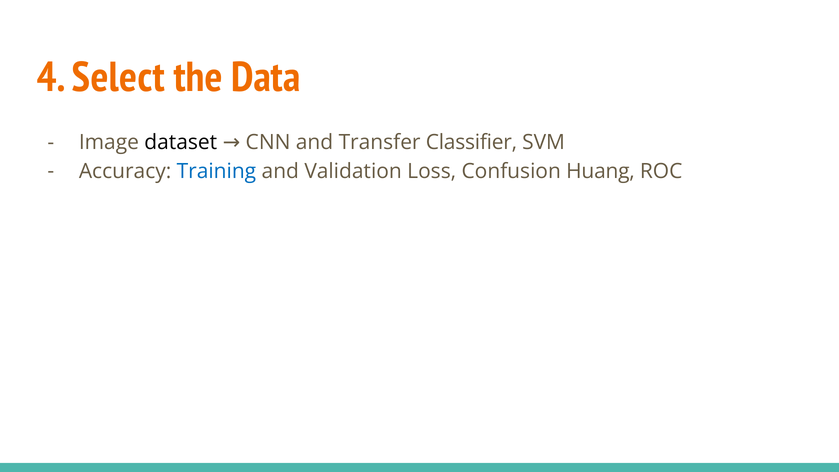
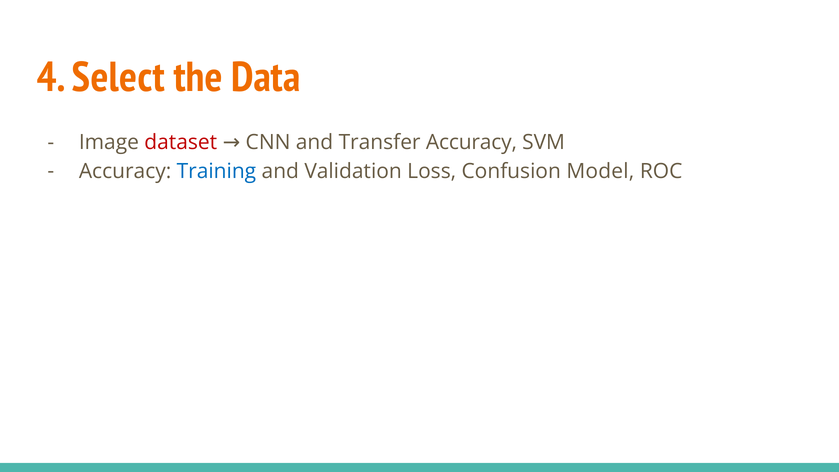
dataset colour: black -> red (181, 142)
Transfer Classifier: Classifier -> Accuracy (471, 142)
Huang: Huang -> Model (600, 171)
